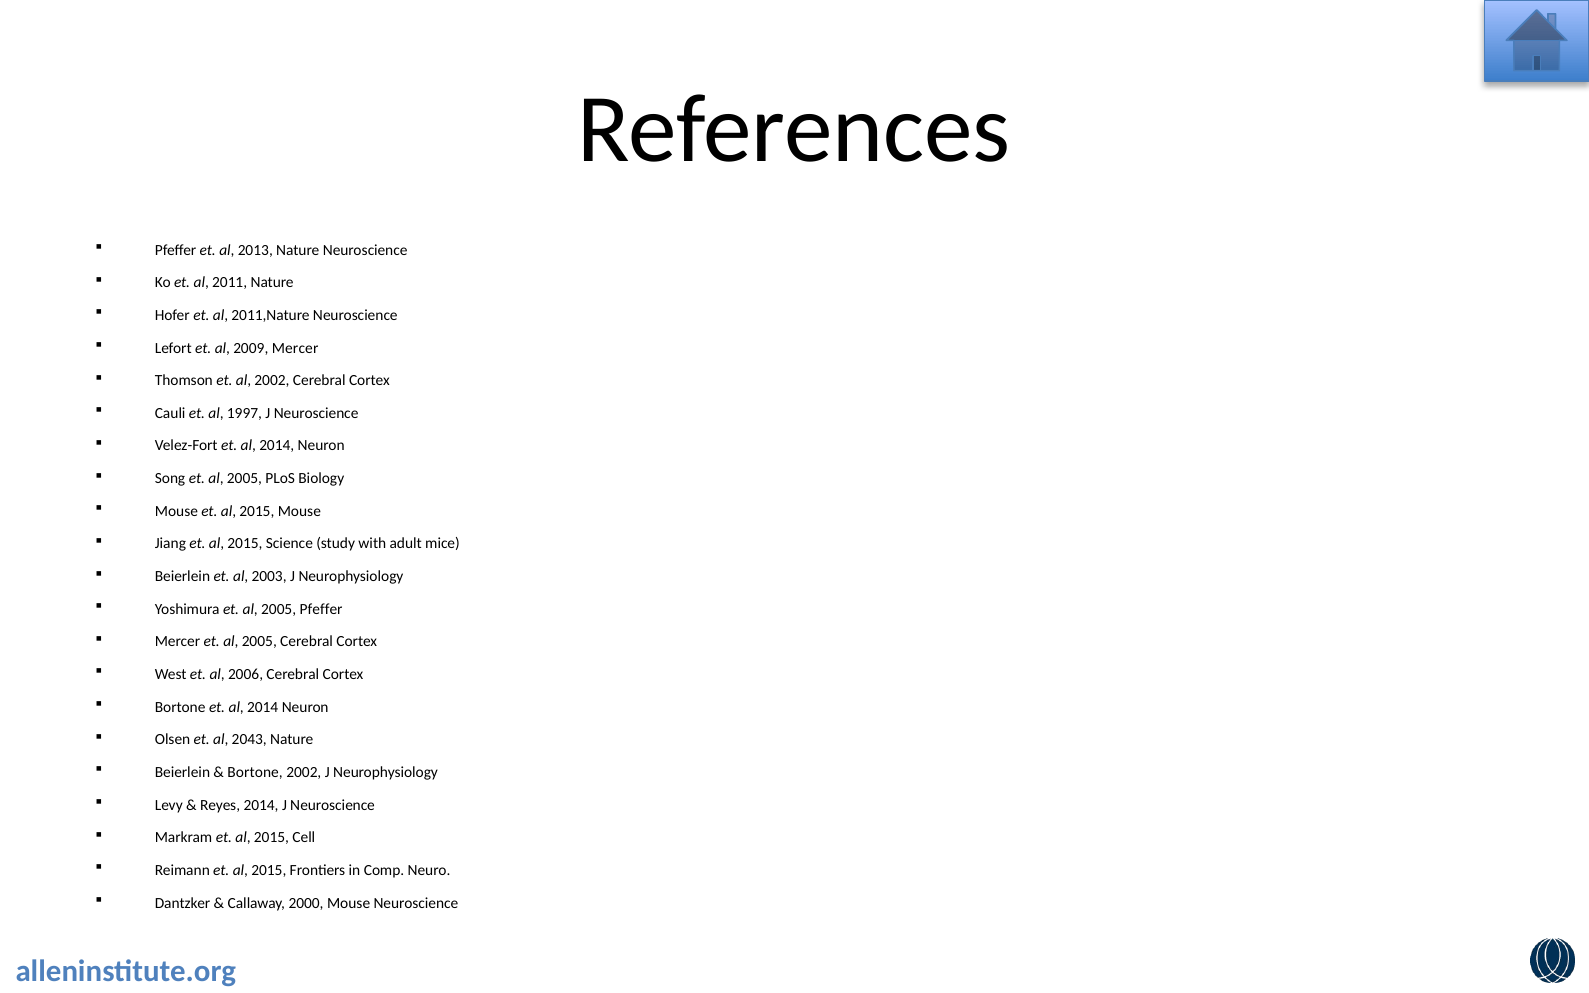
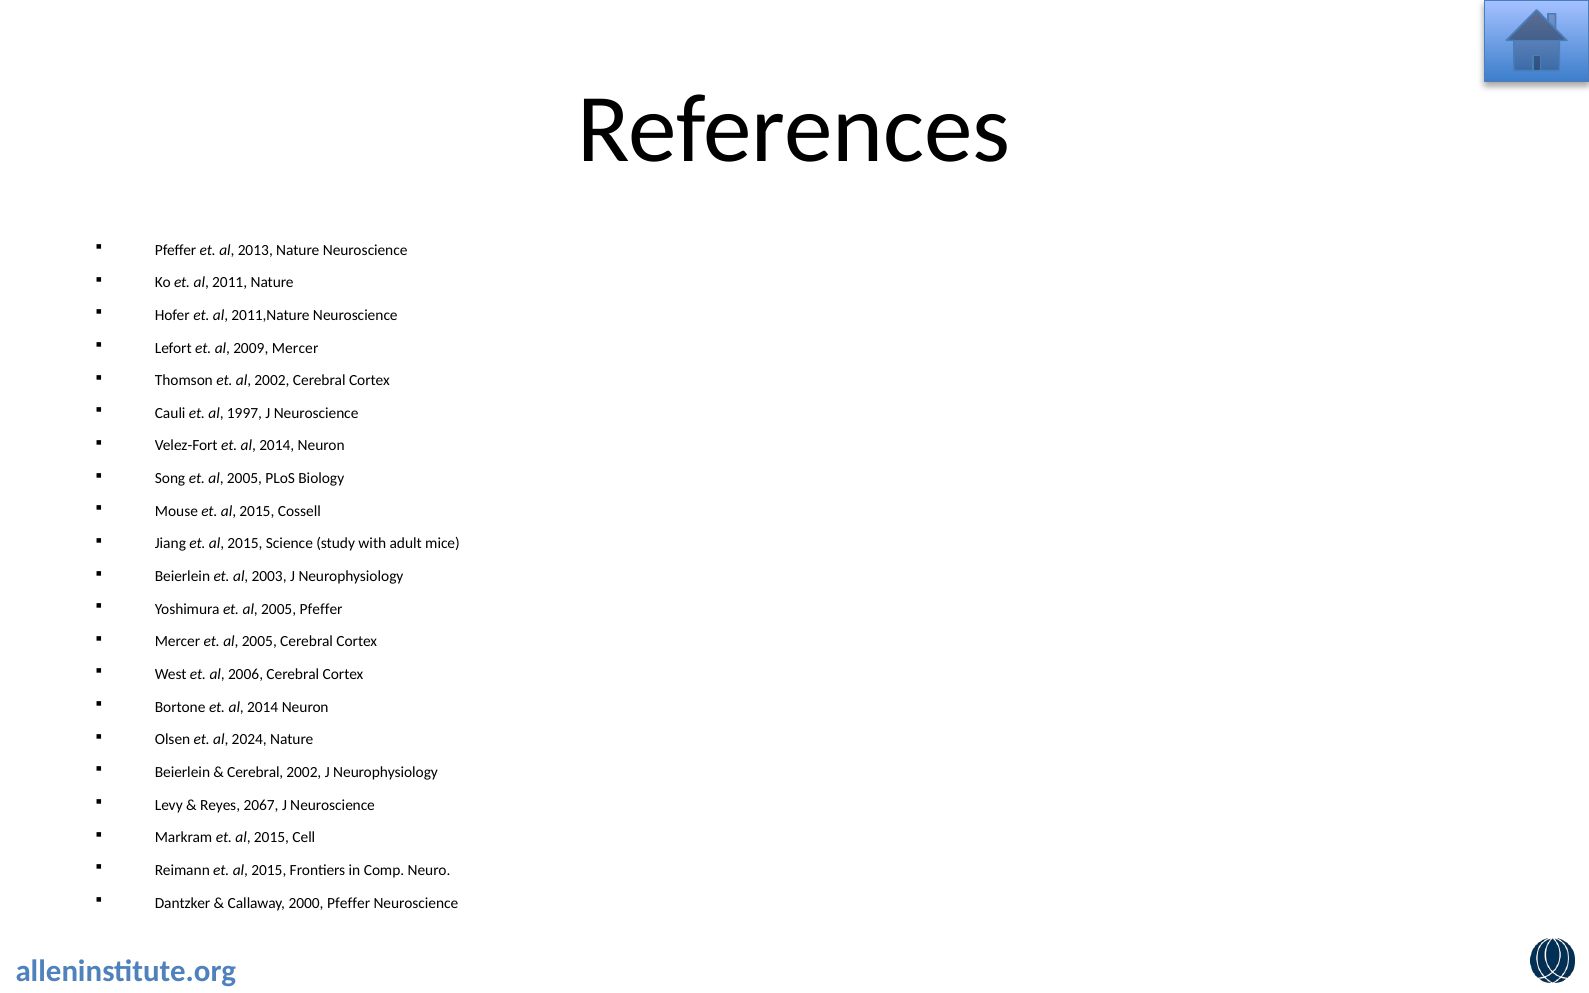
2015 Mouse: Mouse -> Cossell (299, 511)
2043: 2043 -> 2024 (249, 740)
Bortone: Bortone -> Cerebral (255, 773)
Reyes 2014: 2014 -> 2067 (261, 805)
2000 Mouse: Mouse -> Pfeffer (349, 903)
